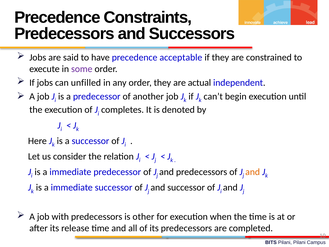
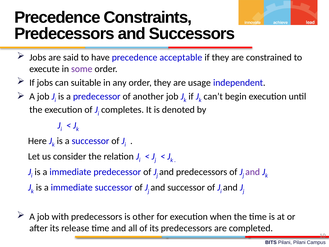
unfilled: unfilled -> suitable (86, 83)
actual: actual -> usage (199, 83)
and colour: orange -> purple (253, 172)
